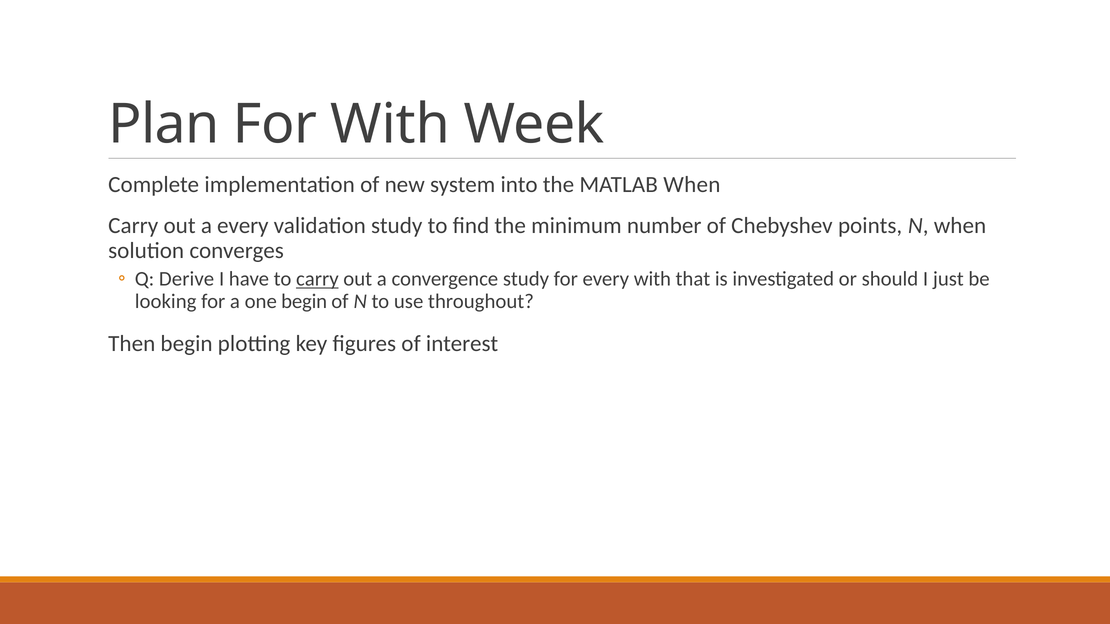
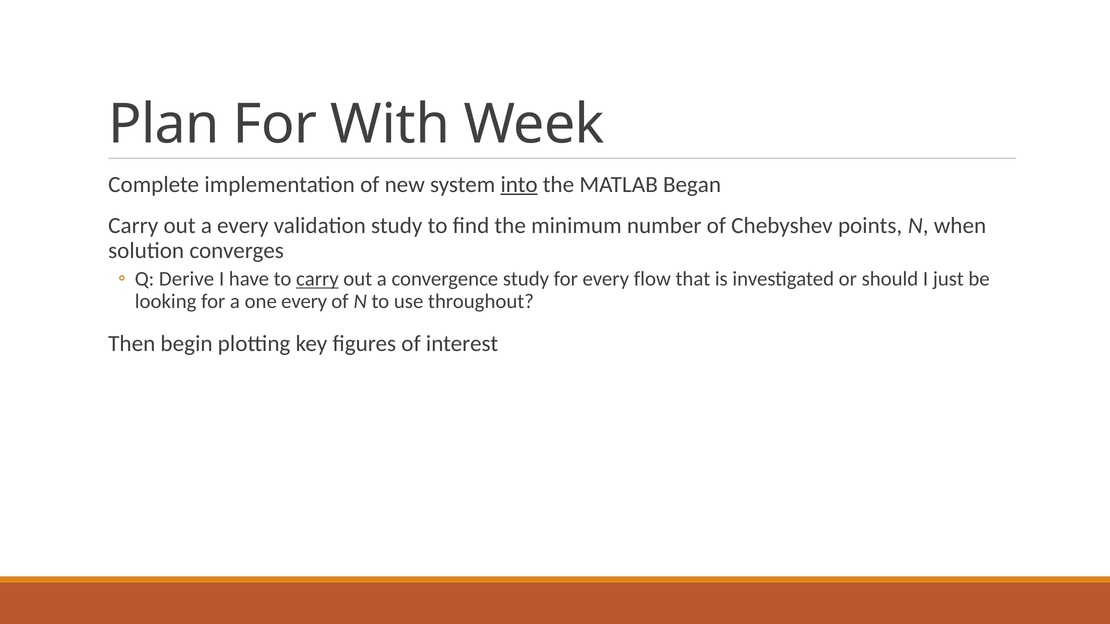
into underline: none -> present (519, 185)
MATLAB When: When -> Began (692, 185)
every with: with -> flow (652, 279)
one begin: begin -> every (304, 302)
